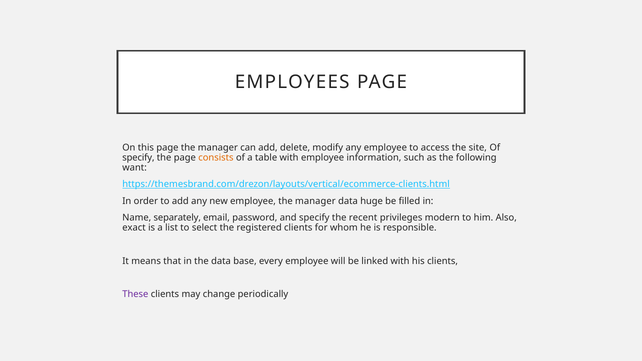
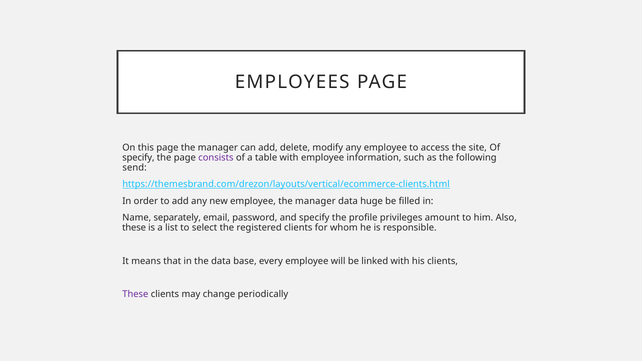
consists colour: orange -> purple (216, 158)
want: want -> send (135, 168)
recent: recent -> profile (363, 218)
modern: modern -> amount (442, 218)
exact: exact -> these (134, 228)
